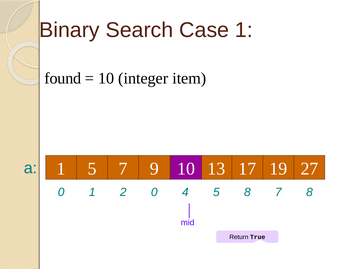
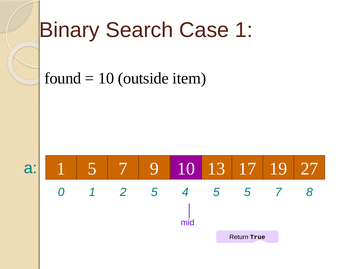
integer: integer -> outside (143, 78)
2 0: 0 -> 5 (154, 192)
5 8: 8 -> 5 (247, 192)
